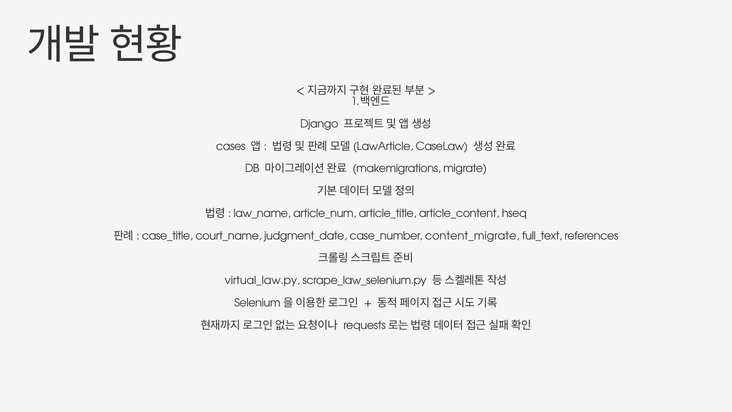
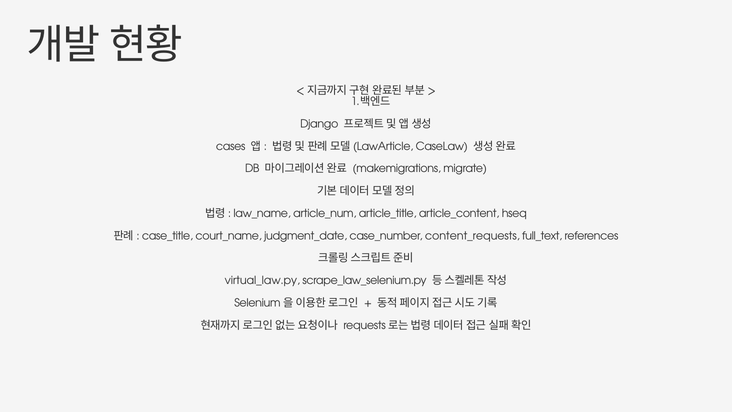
content_migrate: content_migrate -> content_requests (472, 236)
